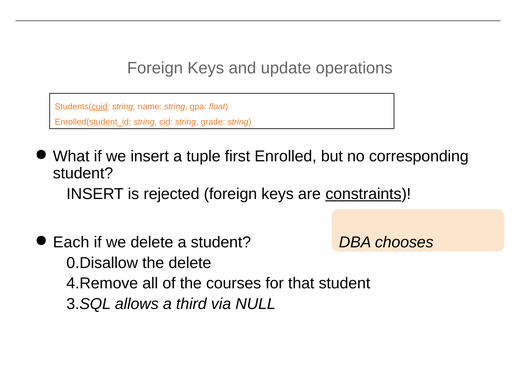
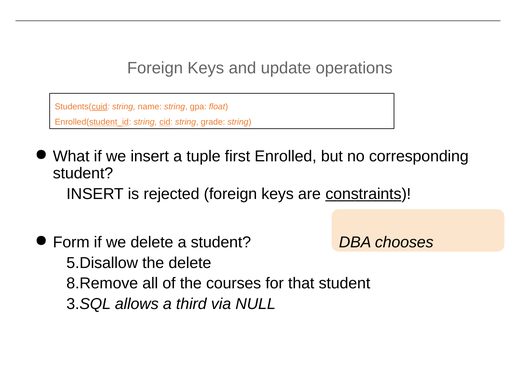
Each: Each -> Form (71, 242)
0.Disallow: 0.Disallow -> 5.Disallow (102, 263)
4.Remove: 4.Remove -> 8.Remove (102, 283)
